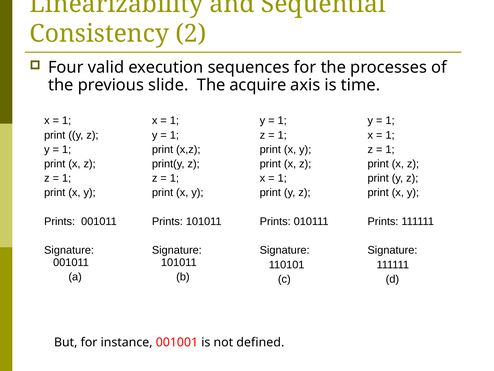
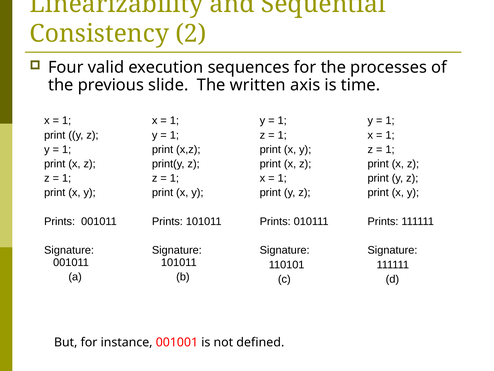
acquire: acquire -> written (258, 85)
